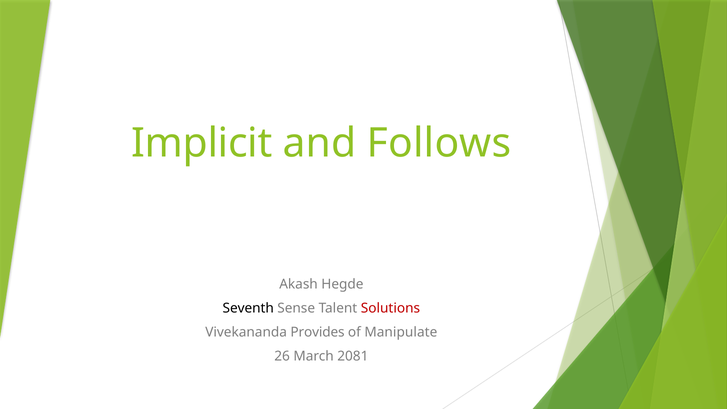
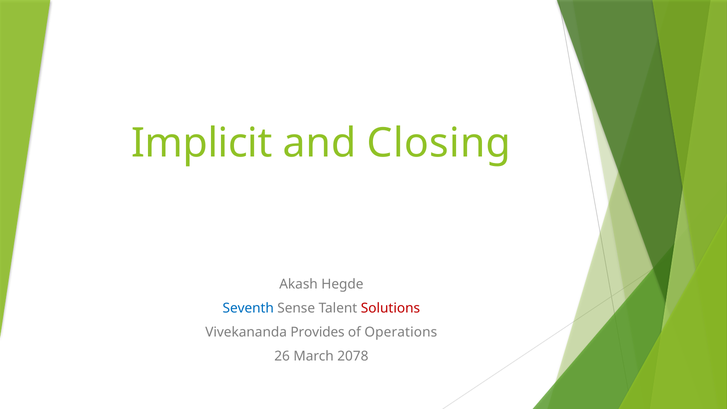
Follows: Follows -> Closing (439, 143)
Seventh colour: black -> blue (248, 308)
Manipulate: Manipulate -> Operations (401, 332)
2081: 2081 -> 2078 (353, 356)
